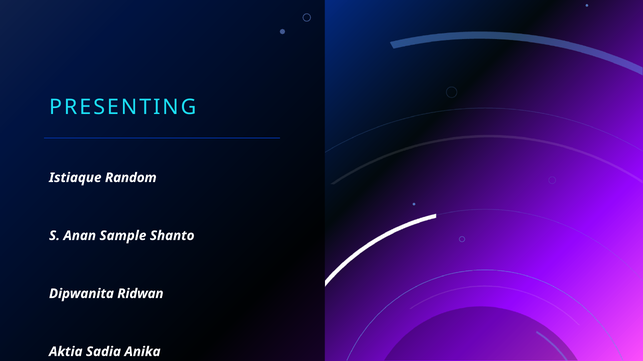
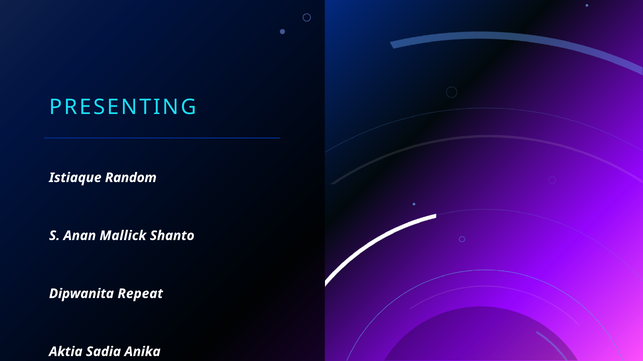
Sample: Sample -> Mallick (123, 236)
Ridwan: Ridwan -> Repeat (140, 294)
